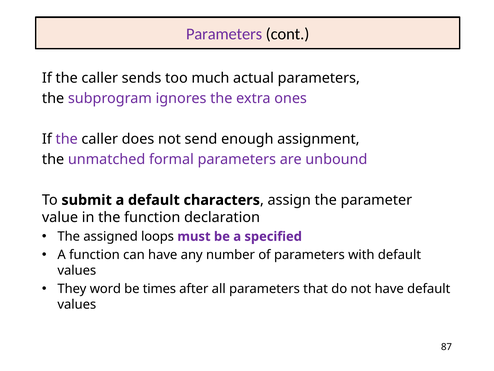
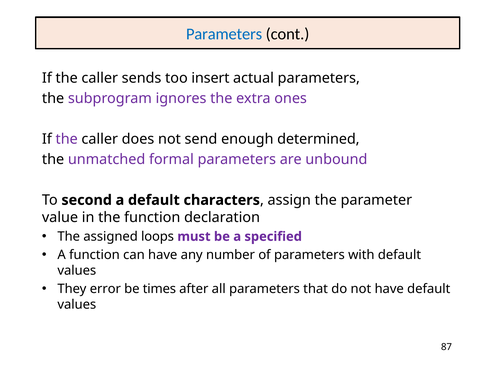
Parameters colour: purple -> blue (224, 34)
much: much -> insert (210, 78)
assignment: assignment -> determined (318, 139)
submit: submit -> second (87, 200)
word: word -> error (105, 289)
